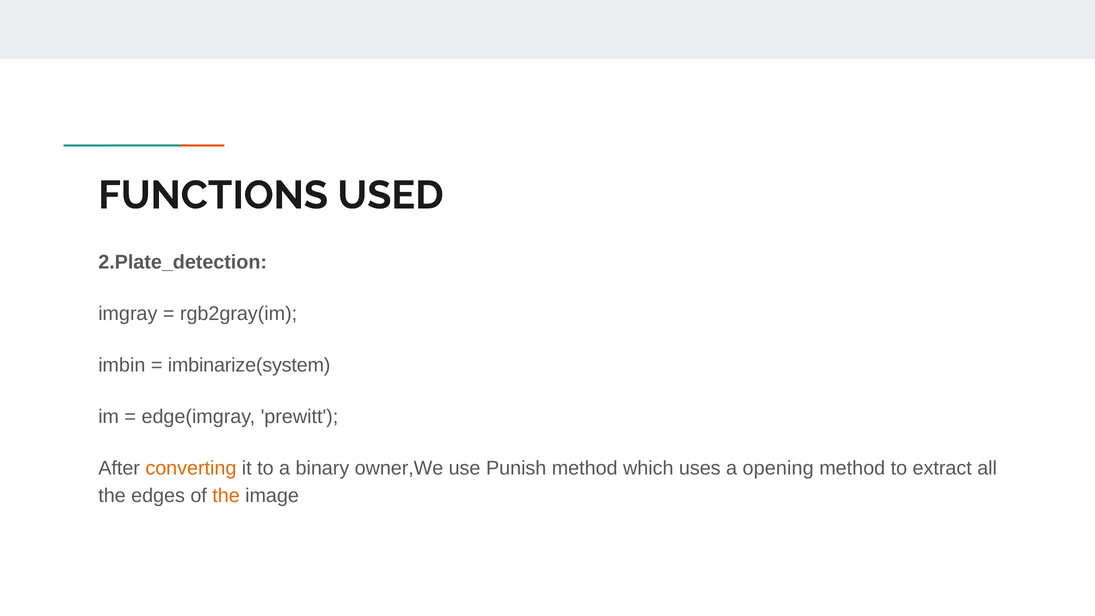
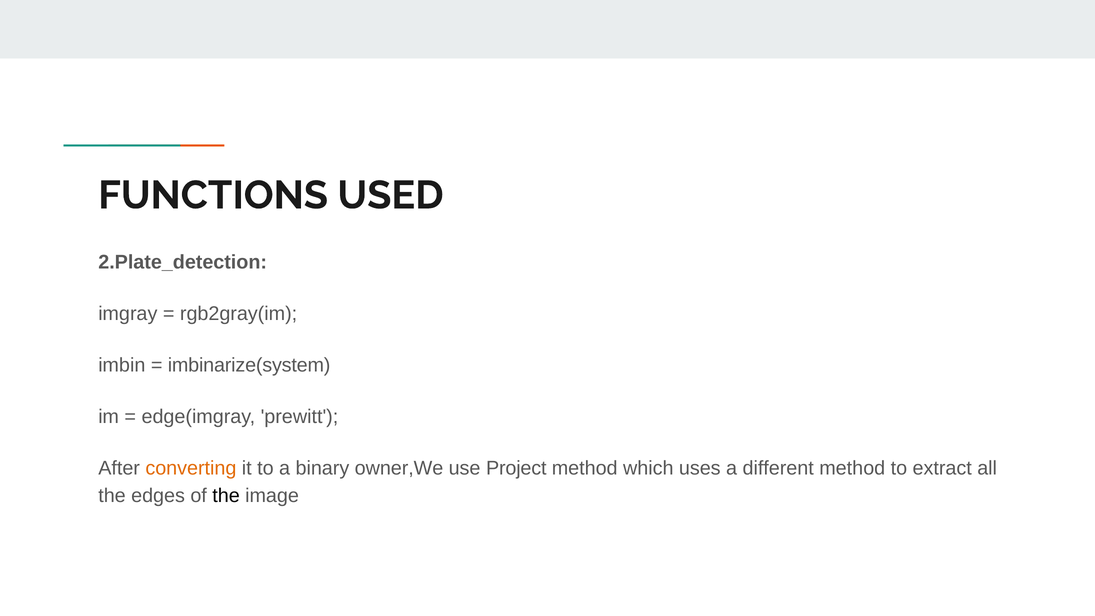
Punish: Punish -> Project (516, 468)
opening: opening -> different (778, 468)
the colour: orange -> black (226, 496)
